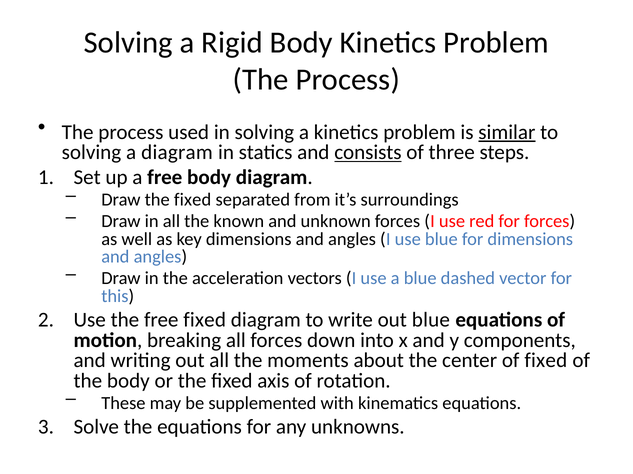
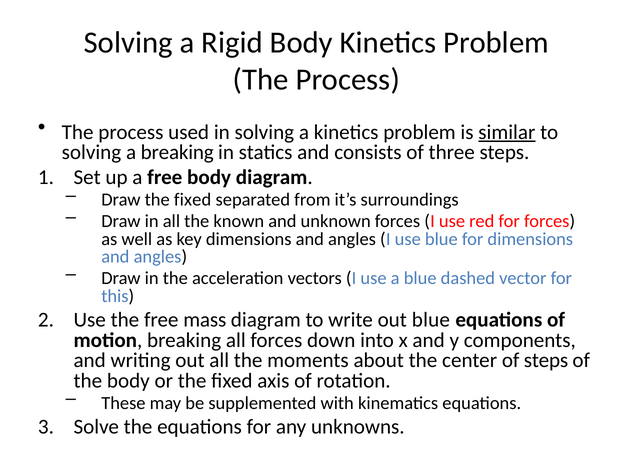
a diagram: diagram -> breaking (177, 153)
consists underline: present -> none (368, 153)
free fixed: fixed -> mass (205, 320)
of fixed: fixed -> steps (546, 361)
